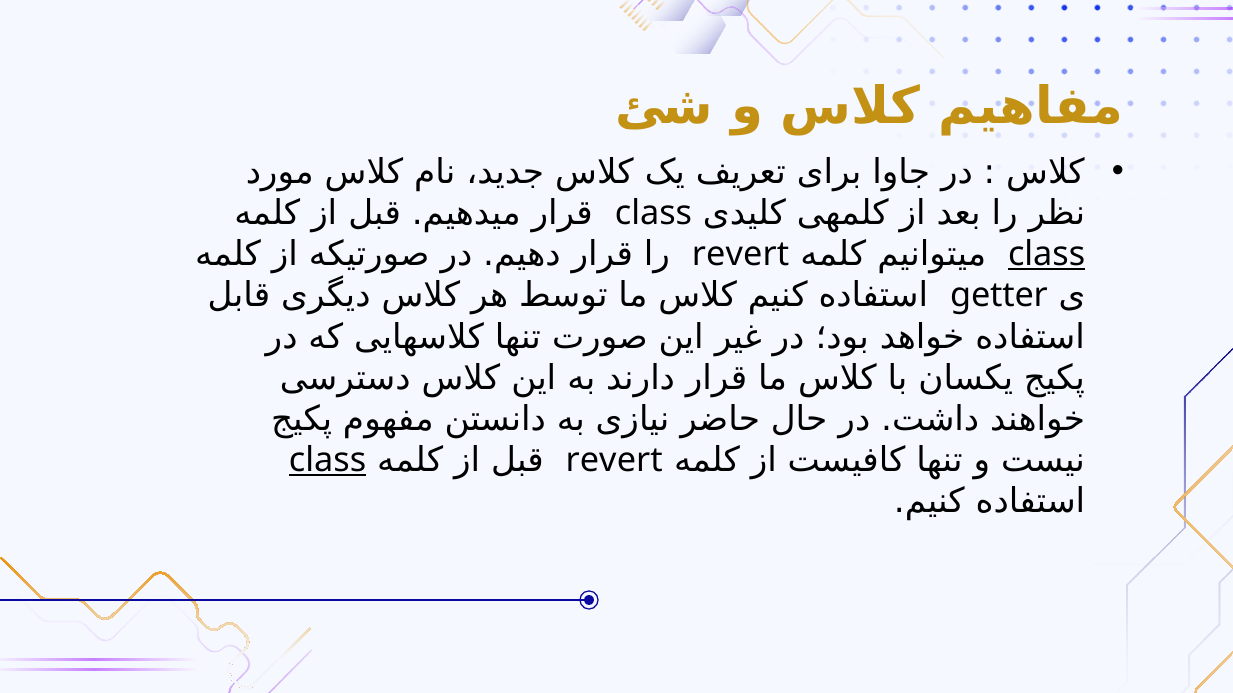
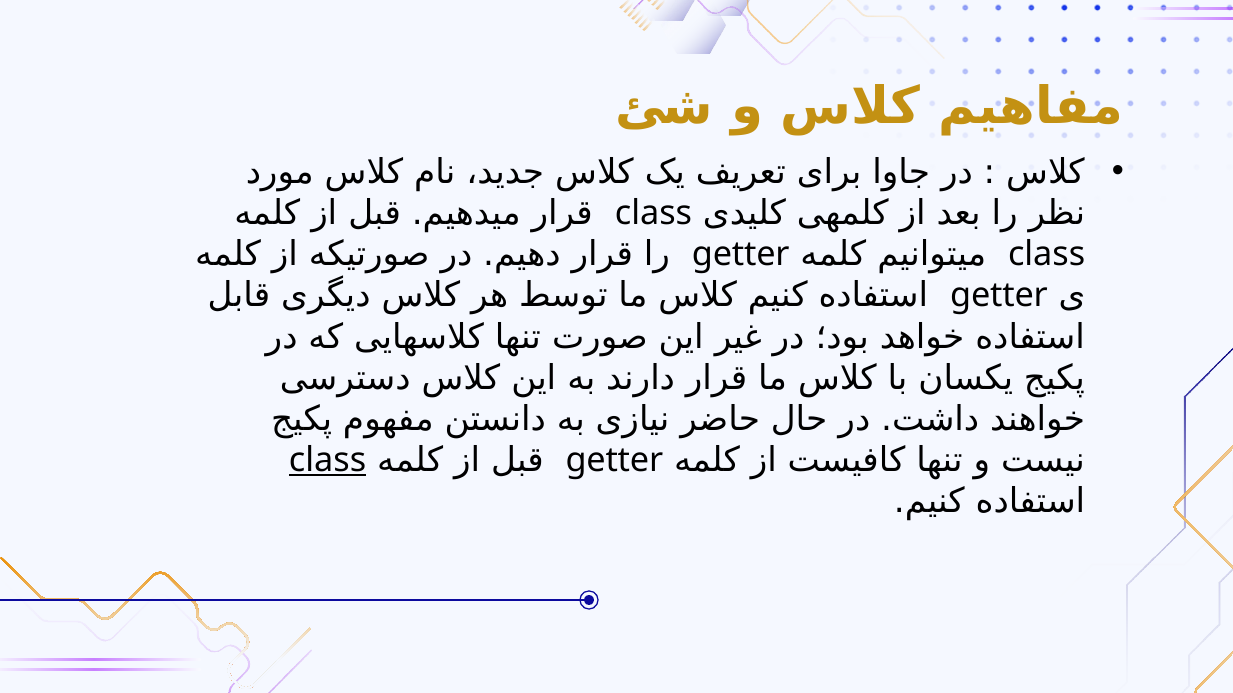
revert: revert -> getter (741, 255)
class underline: present -> none (1047, 255)
revert: revert -> getter (614, 460)
